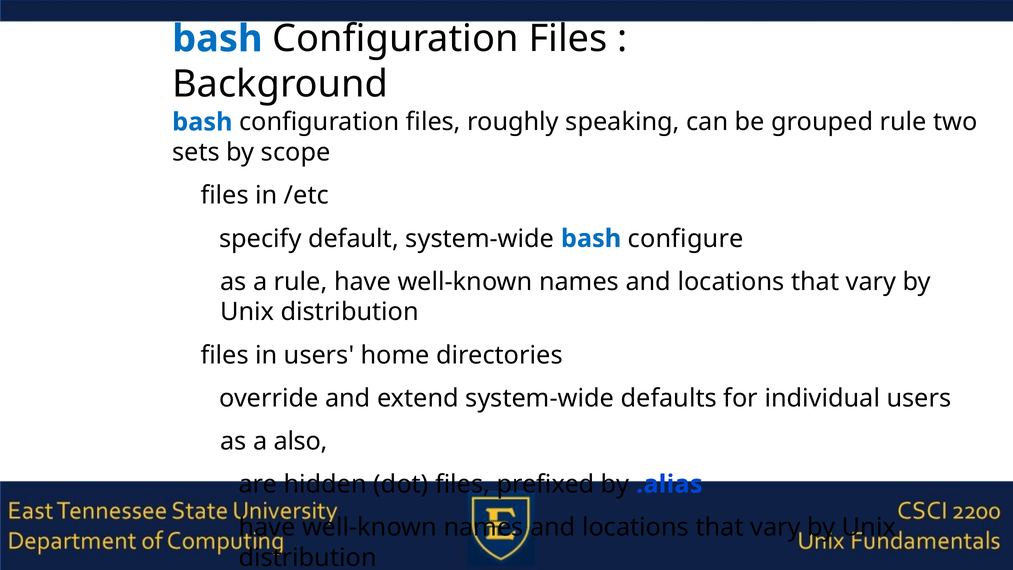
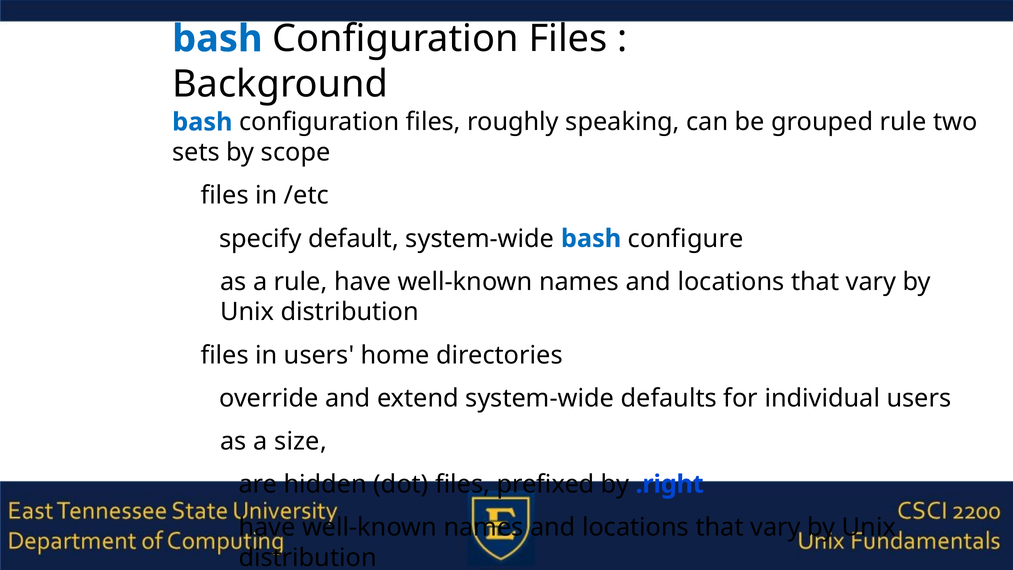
also: also -> size (300, 441)
.alias: .alias -> .right (670, 484)
